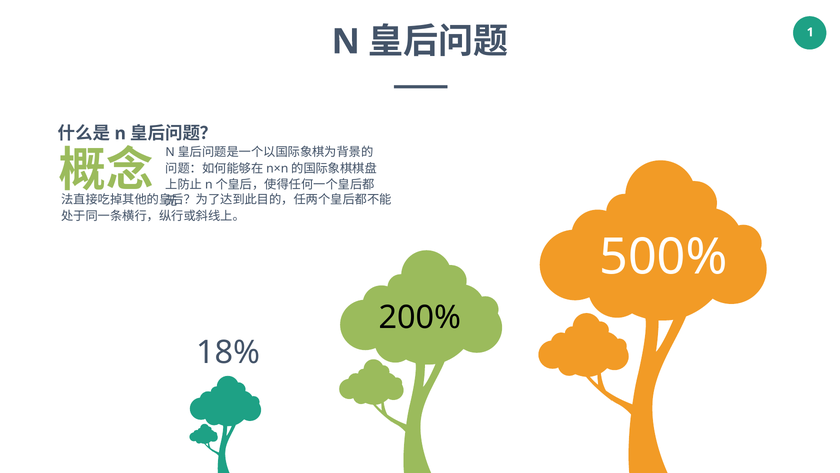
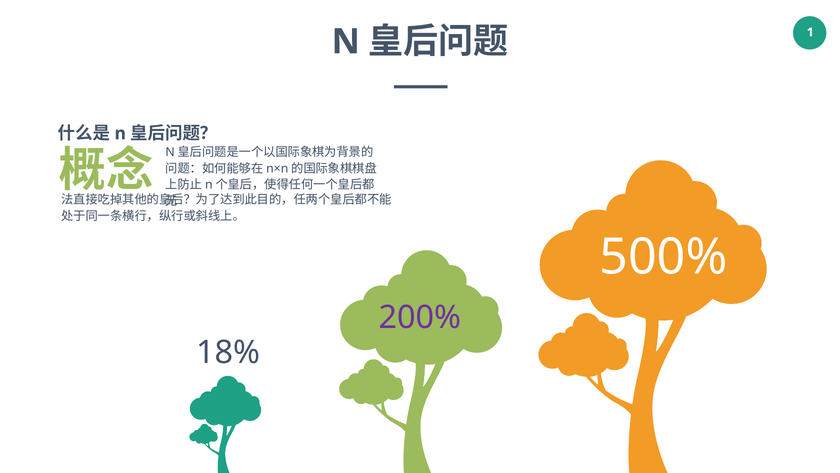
200% colour: black -> purple (420, 318)
